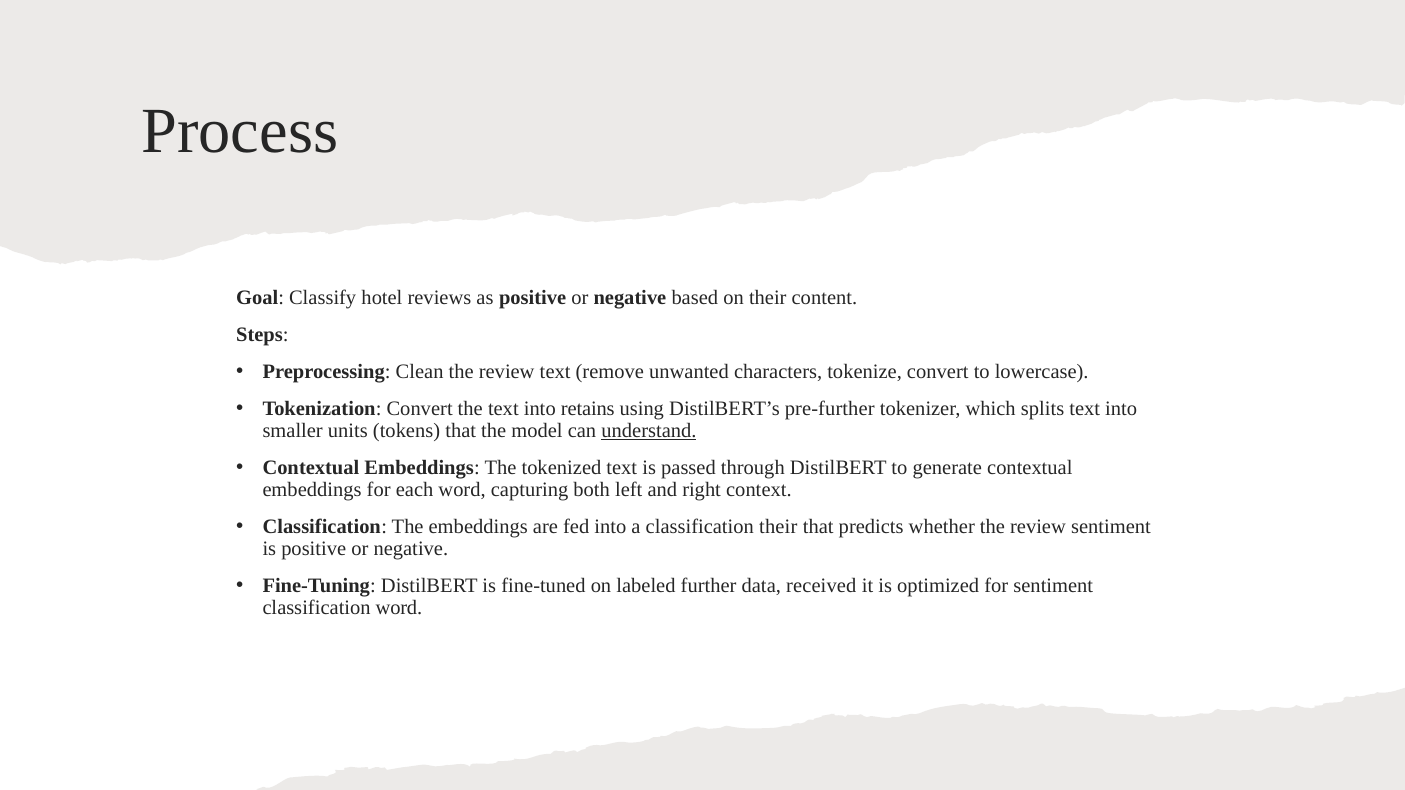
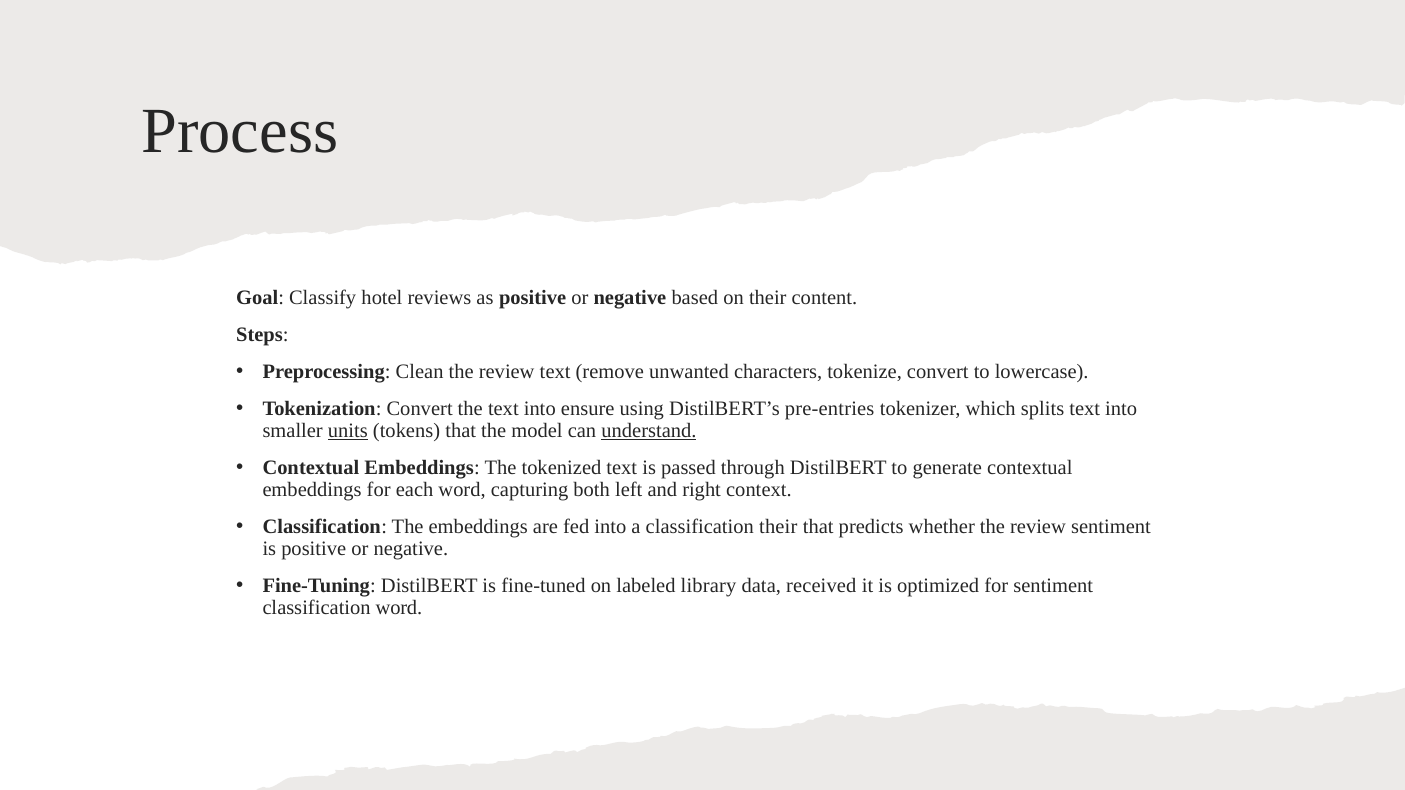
retains: retains -> ensure (588, 409)
pre-further: pre-further -> pre-entries (830, 409)
units underline: none -> present (348, 431)
further: further -> library (709, 586)
